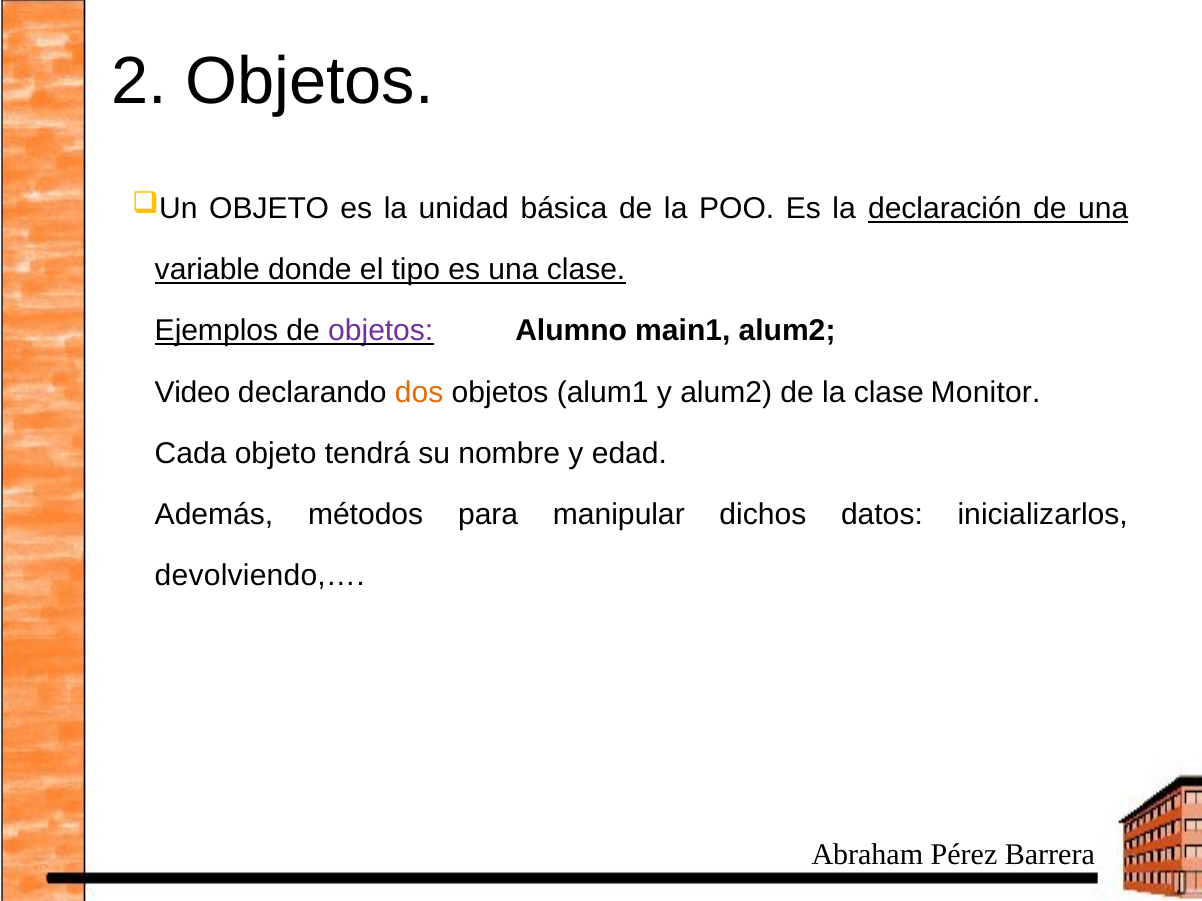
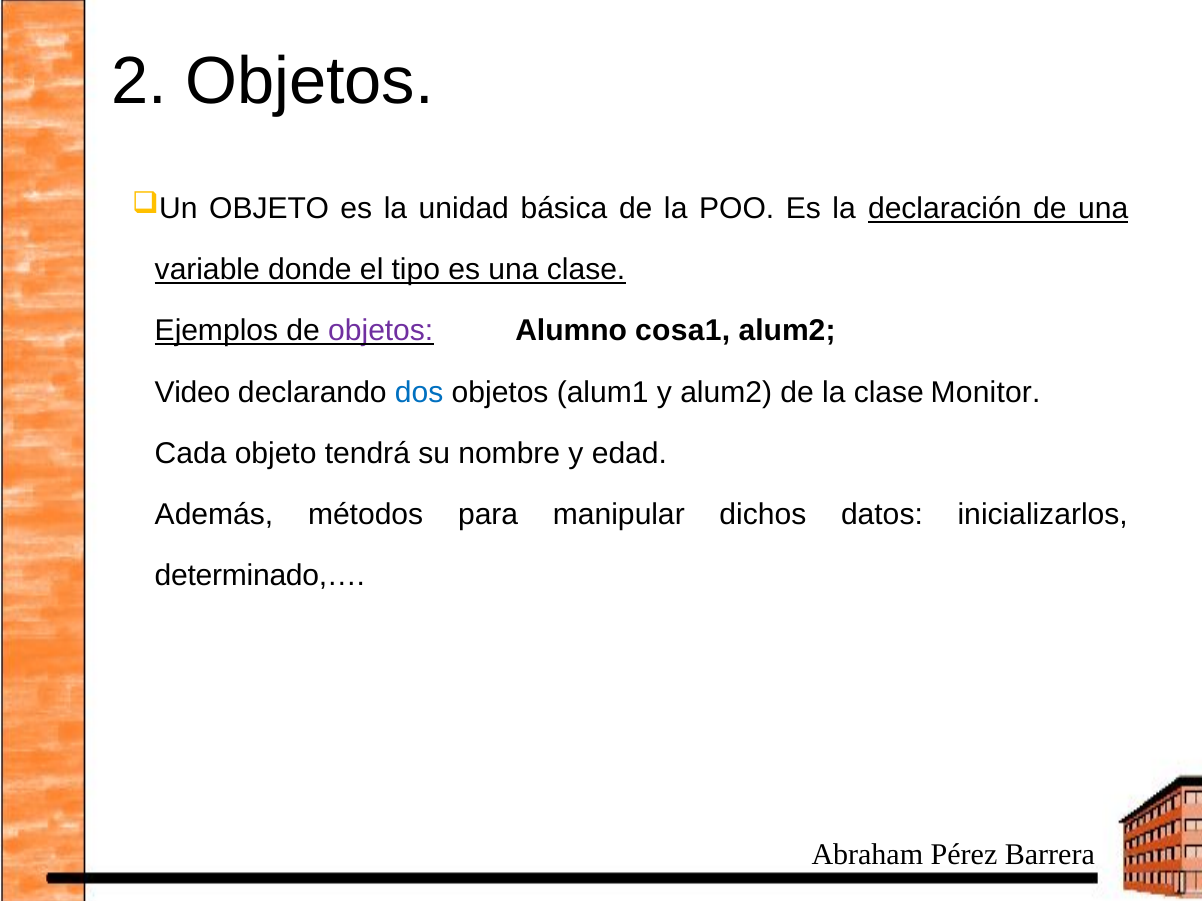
main1: main1 -> cosa1 (683, 331)
dos colour: orange -> blue (419, 393)
devolviendo,…: devolviendo,… -> determinado,… (260, 576)
